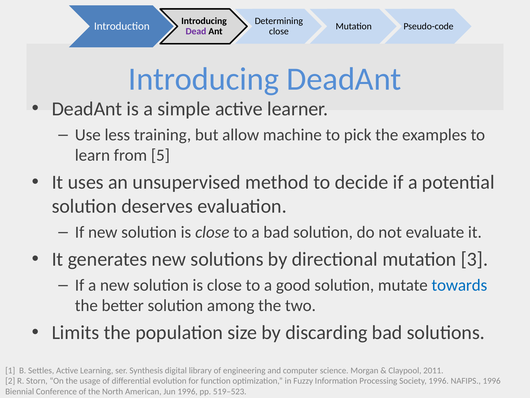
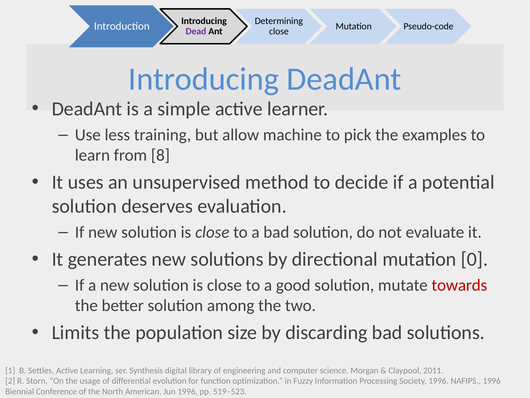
5: 5 -> 8 (160, 155)
3: 3 -> 0 (474, 259)
towards colour: blue -> red (459, 285)
